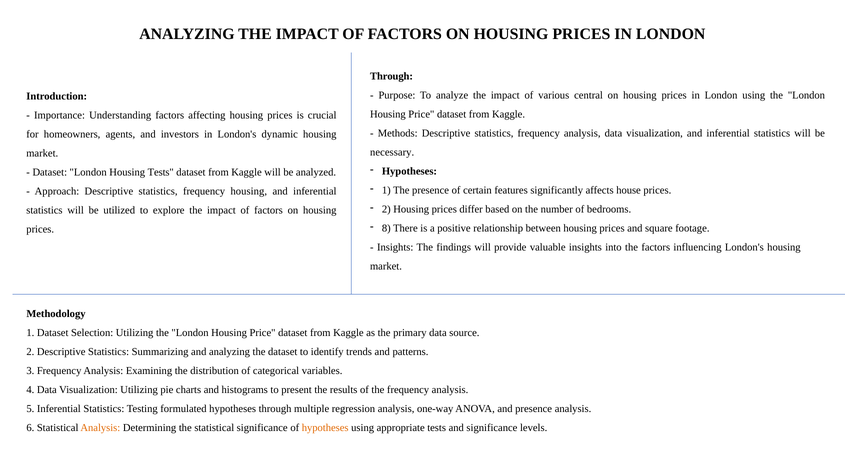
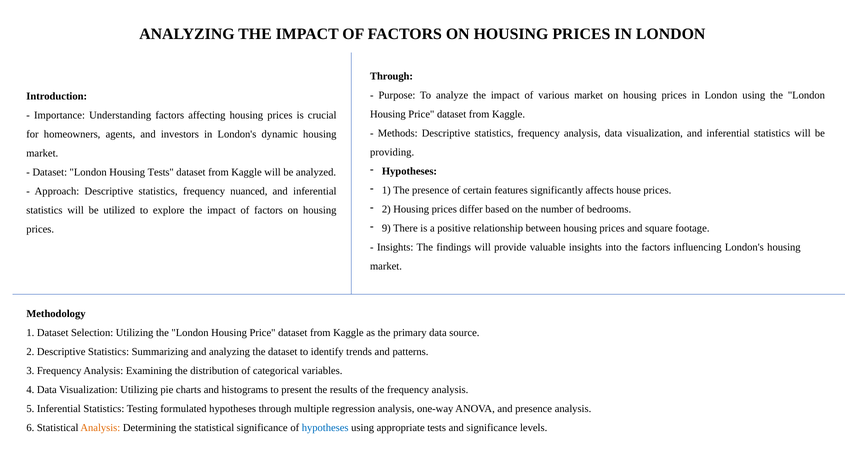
various central: central -> market (589, 96)
necessary: necessary -> providing (392, 153)
frequency housing: housing -> nuanced (249, 191)
8: 8 -> 9 (386, 229)
hypotheses colour: orange -> blue (325, 428)
